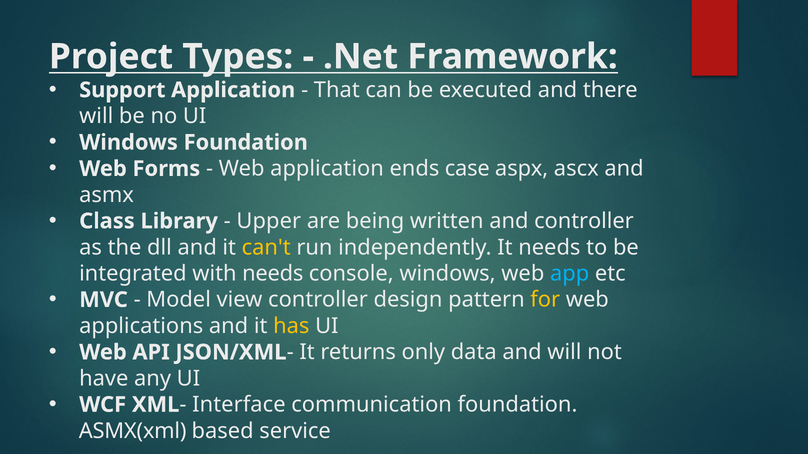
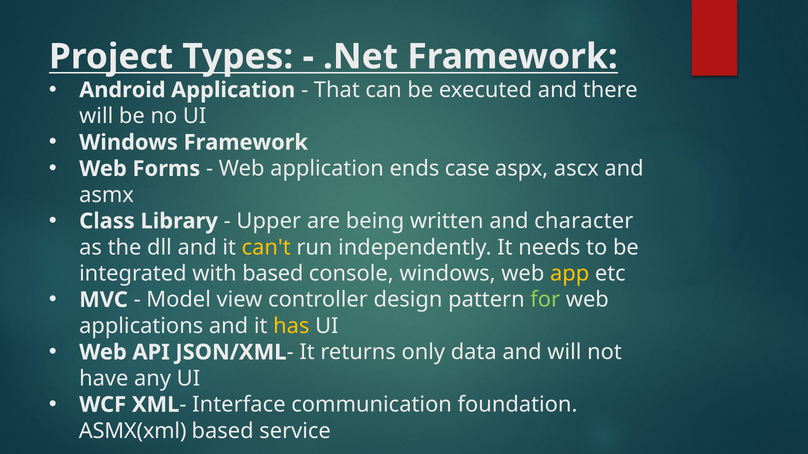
Support: Support -> Android (122, 90)
Windows Foundation: Foundation -> Framework (246, 143)
and controller: controller -> character (584, 221)
with needs: needs -> based (273, 274)
app colour: light blue -> yellow (570, 274)
for colour: yellow -> light green (545, 300)
